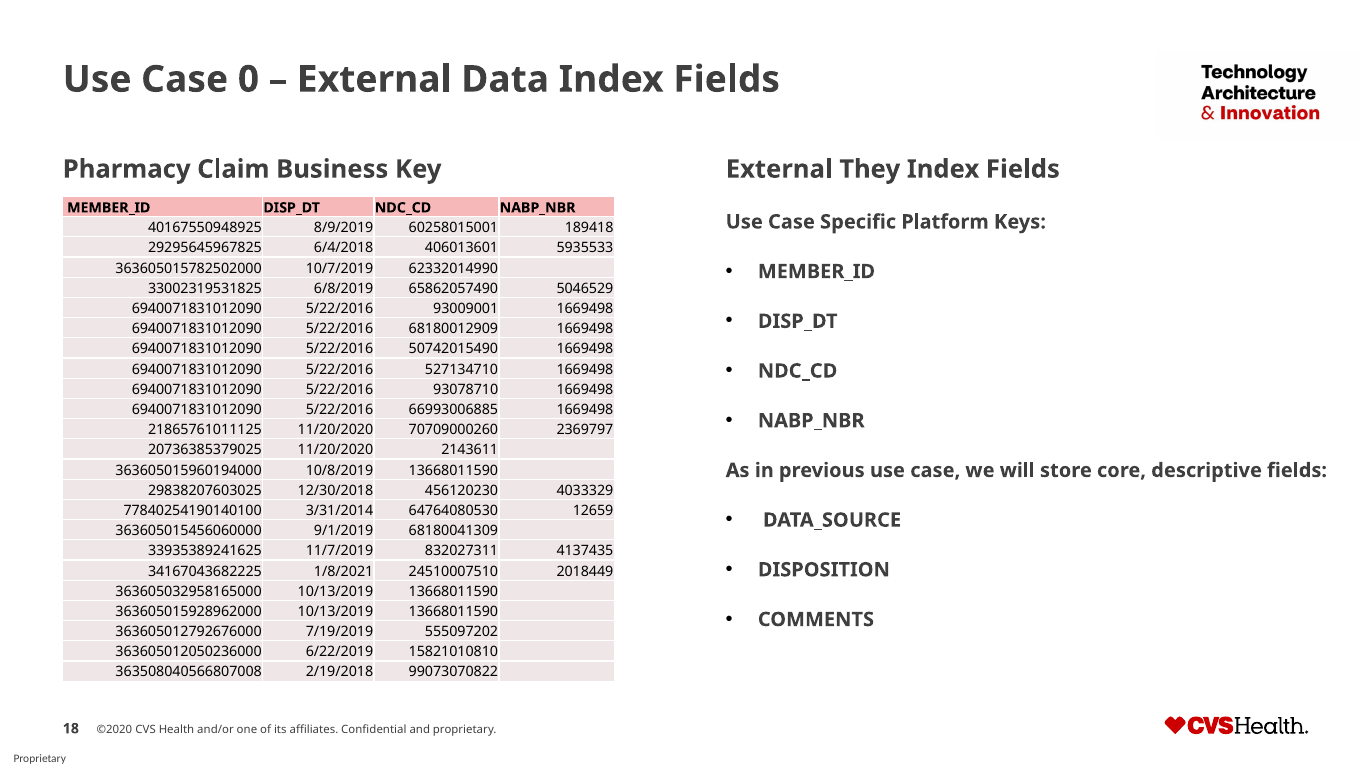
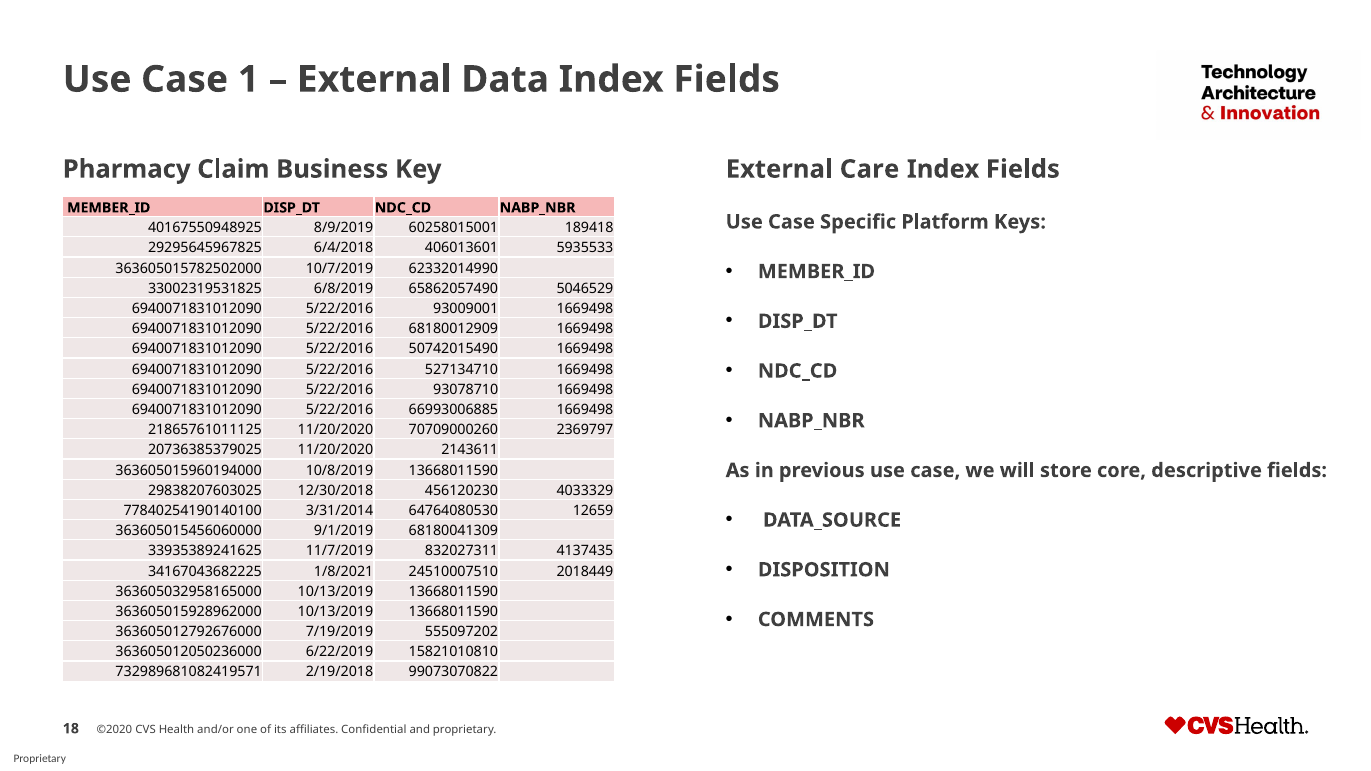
0: 0 -> 1 (248, 79)
They: They -> Care (870, 169)
363508040566807008: 363508040566807008 -> 732989681082419571 (189, 672)
